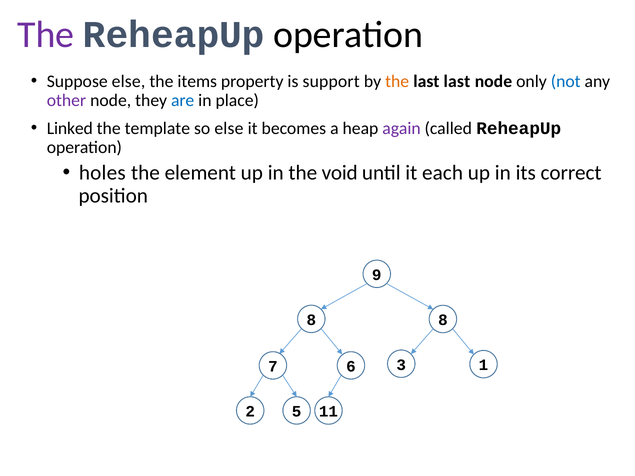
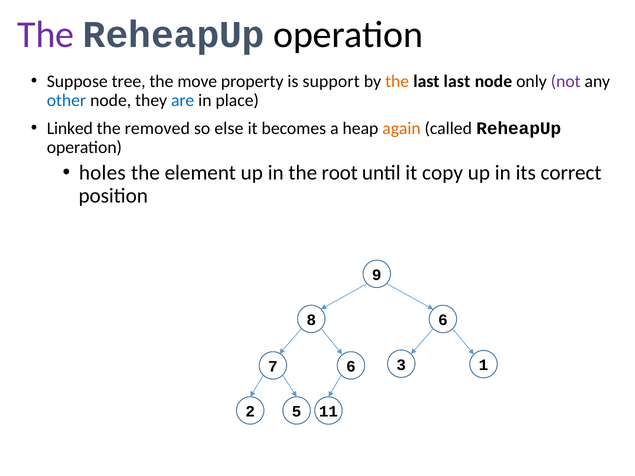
Suppose else: else -> tree (129, 81)
items: items -> move (197, 81)
not colour: blue -> purple (566, 81)
other colour: purple -> blue (66, 100)
template: template -> removed (157, 128)
again colour: purple -> orange (402, 128)
void: void -> root (340, 173)
each: each -> copy (443, 173)
8 8: 8 -> 6 (443, 320)
